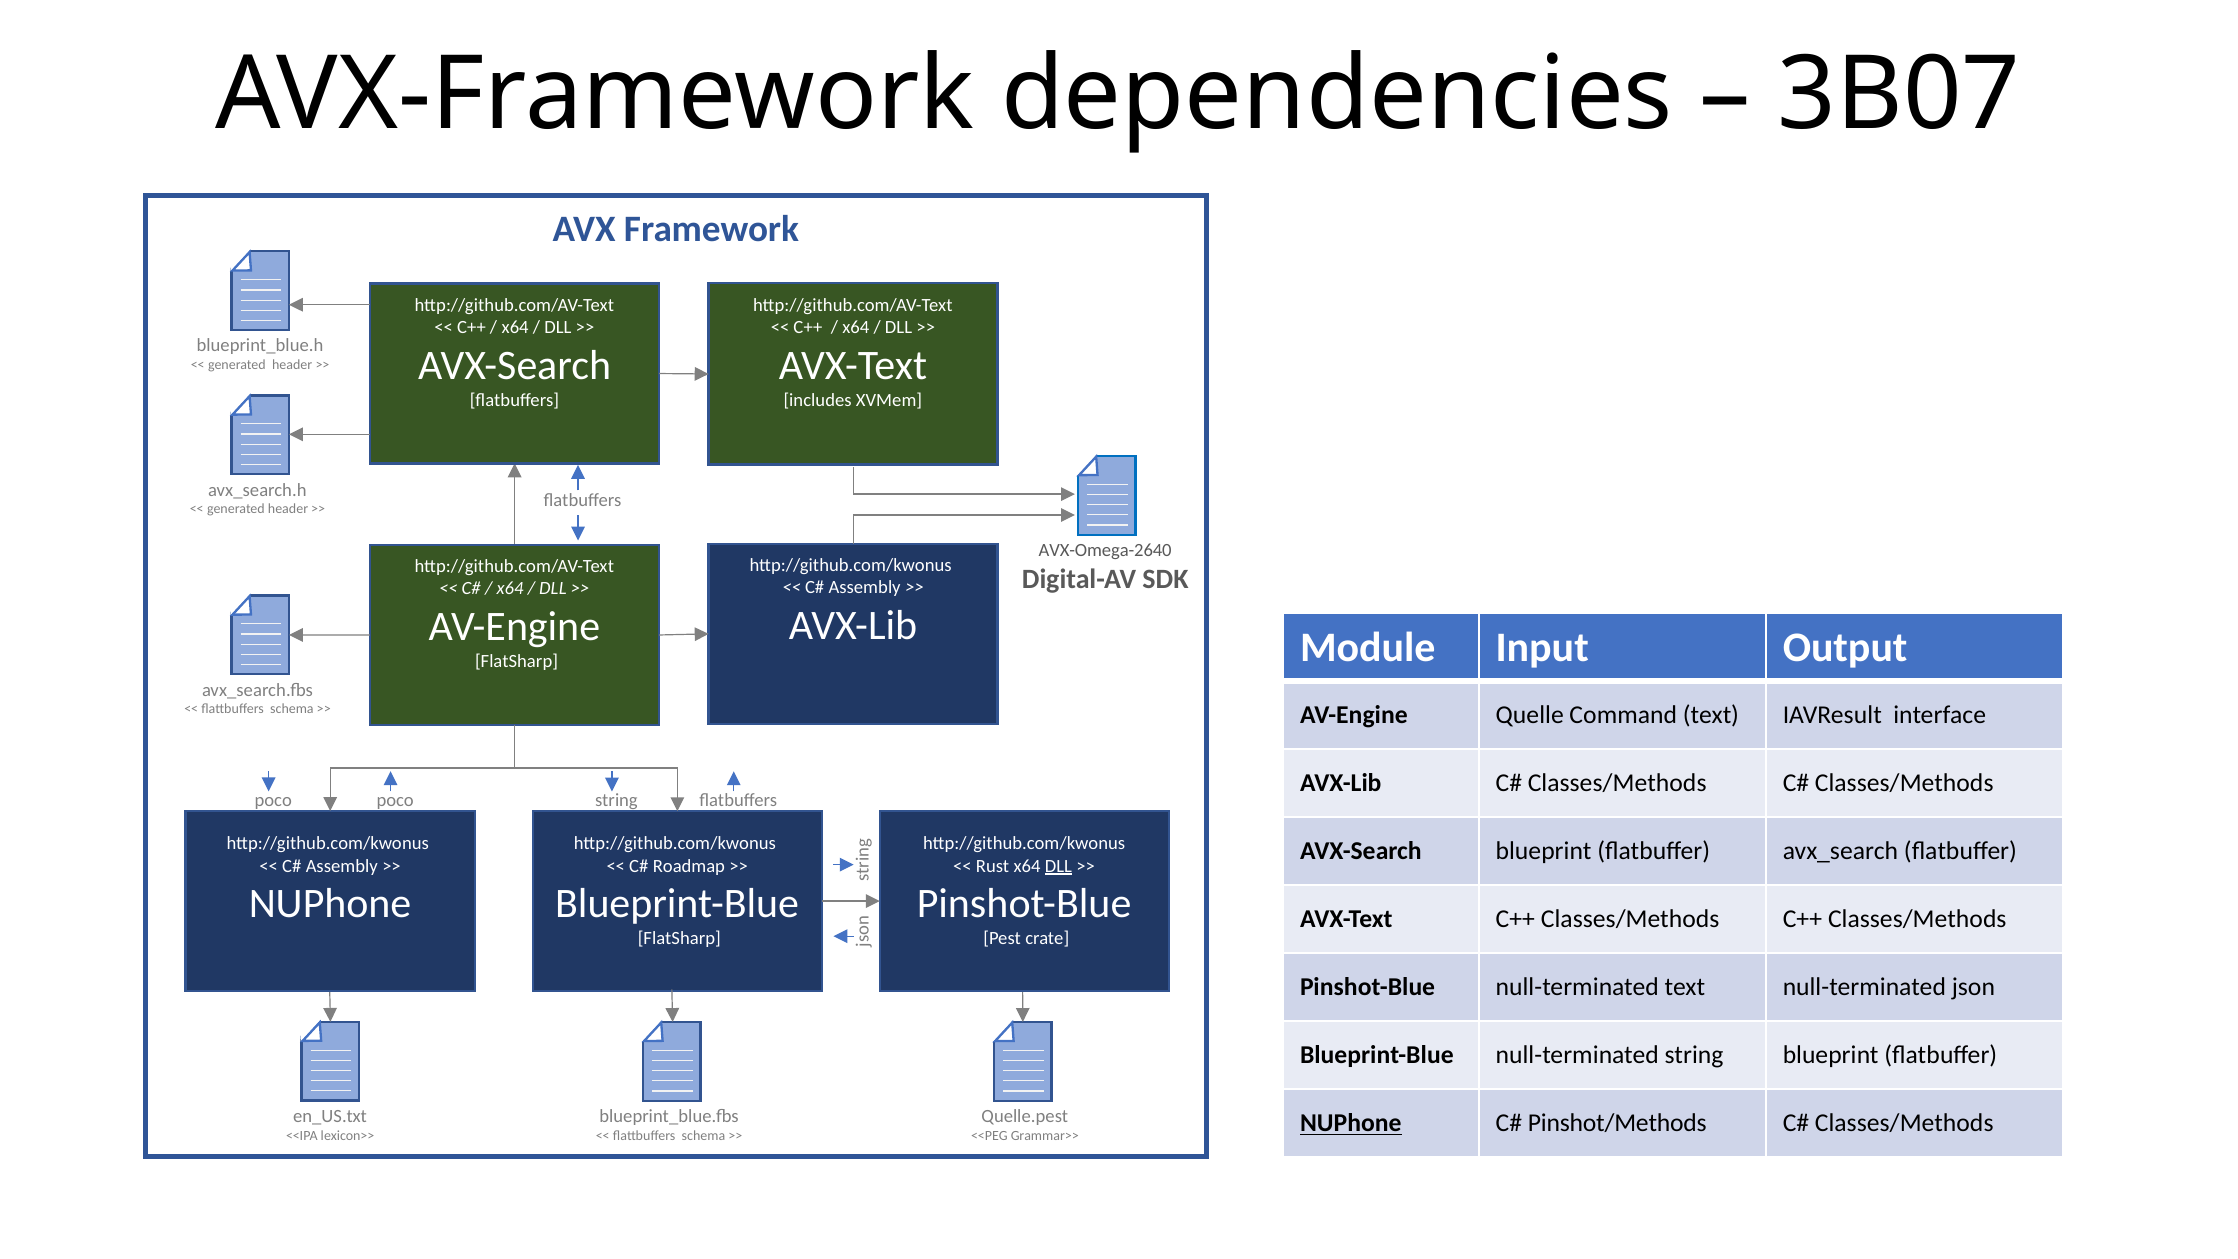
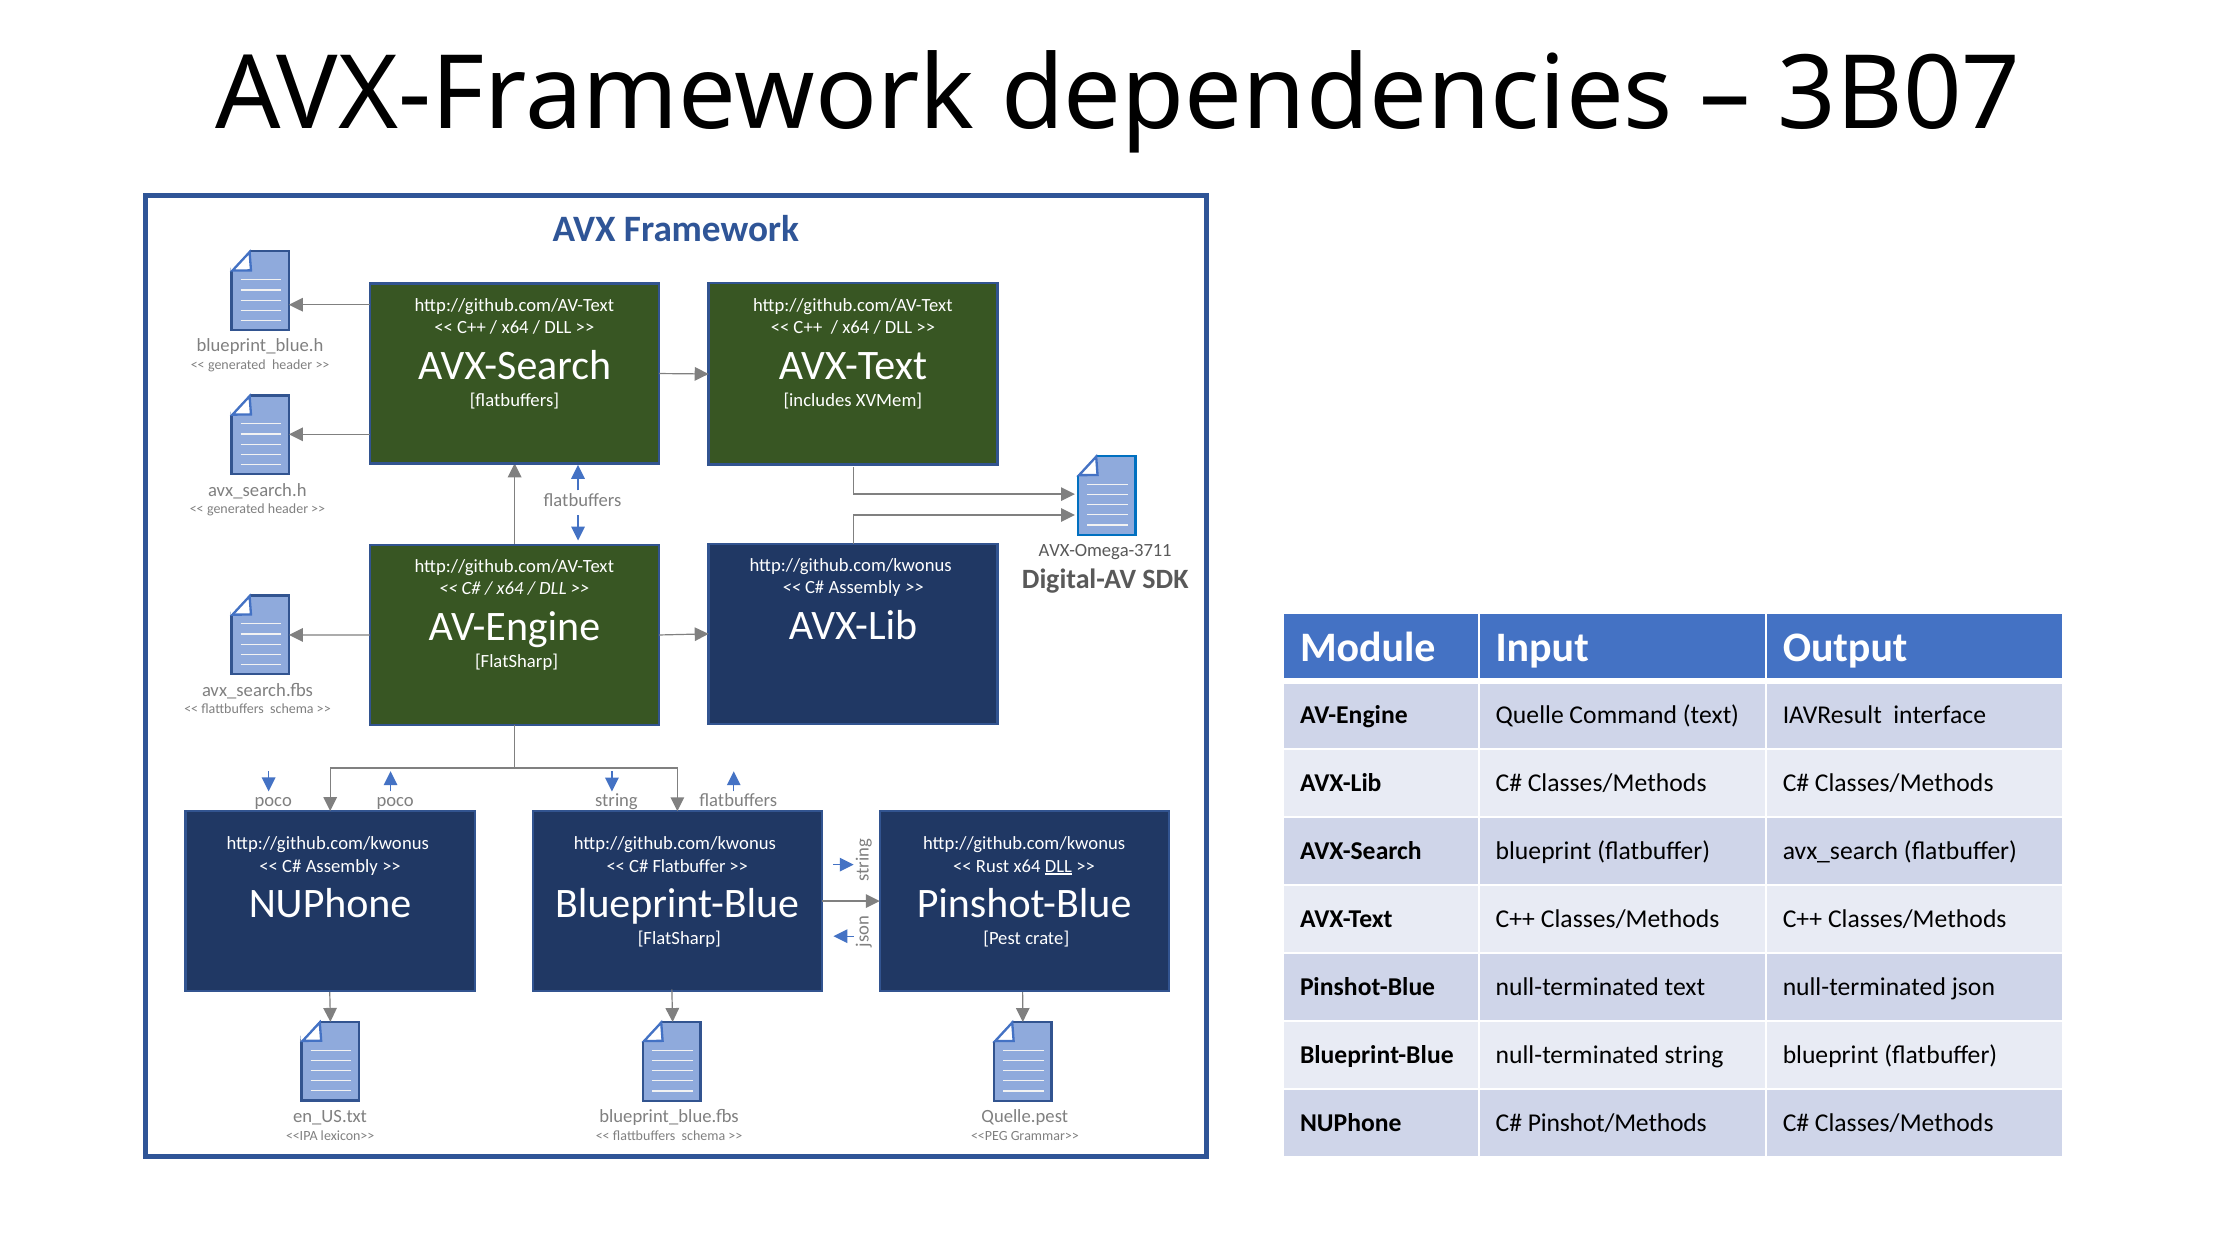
AVX-Omega-2640: AVX-Omega-2640 -> AVX-Omega-3711 (1105, 551)
Roadmap: Roadmap -> Flatbuffer (689, 866)
NUPhone underline: present -> none (1351, 1123)
